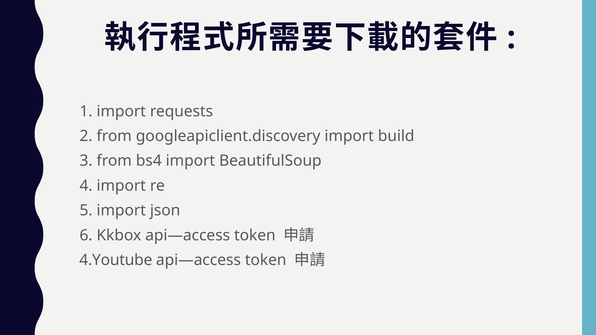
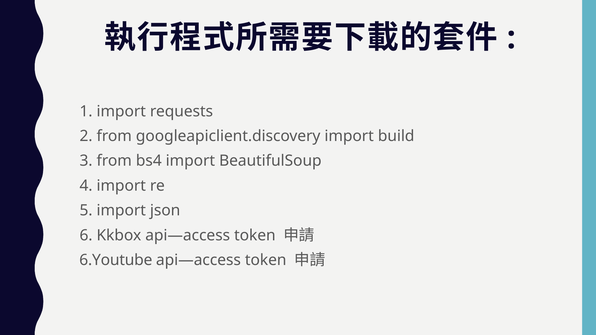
4.Youtube: 4.Youtube -> 6.Youtube (116, 260)
